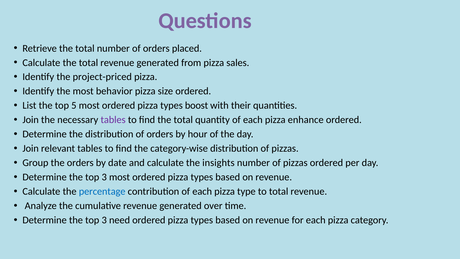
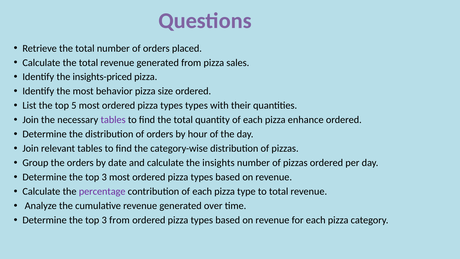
project-priced: project-priced -> insights-priced (102, 77)
types boost: boost -> types (196, 106)
percentage colour: blue -> purple (102, 191)
3 need: need -> from (119, 220)
